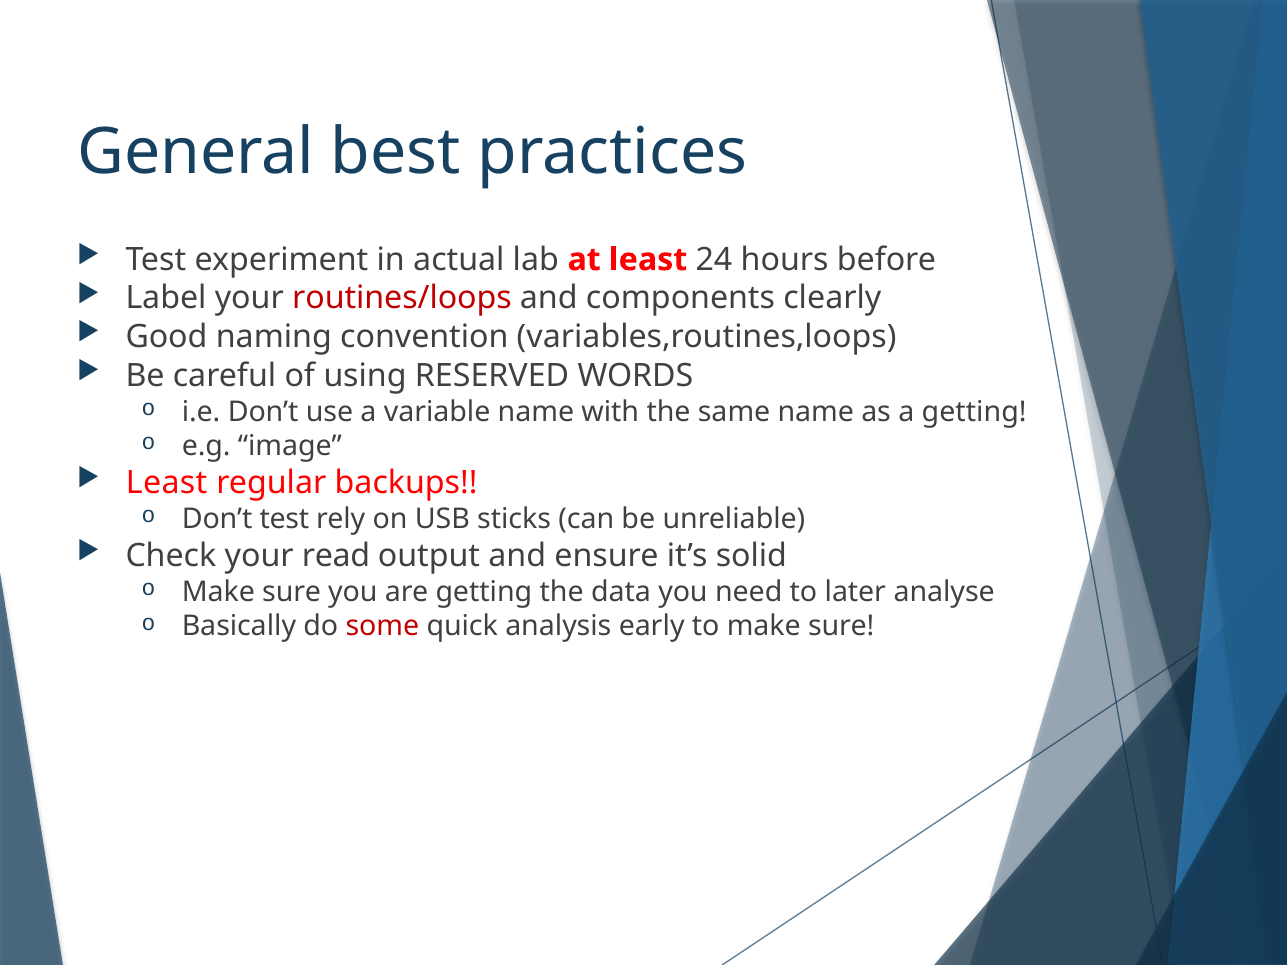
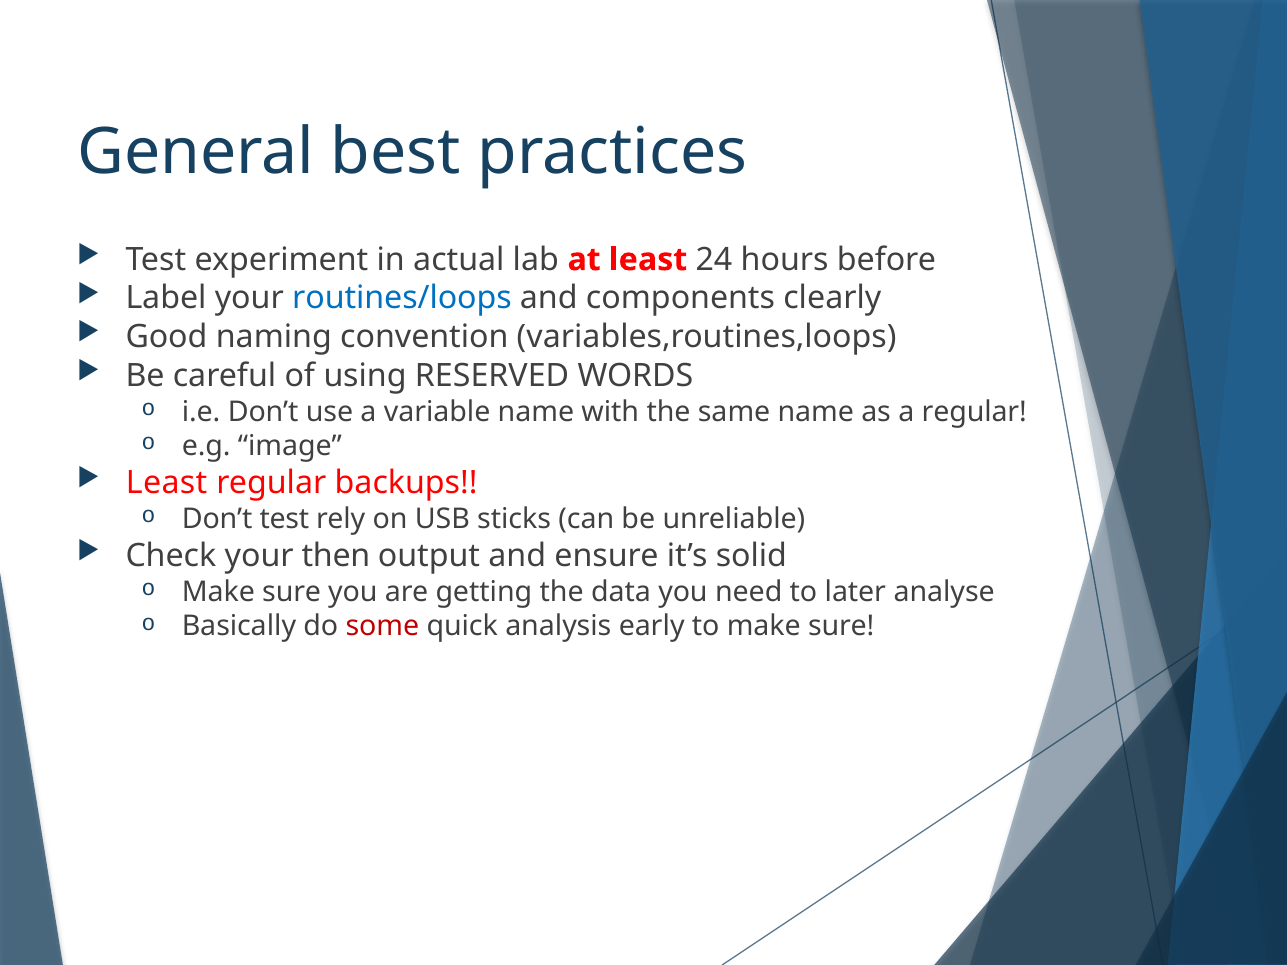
routines/loops colour: red -> blue (402, 298)
a getting: getting -> regular (974, 412)
read: read -> then (336, 556)
